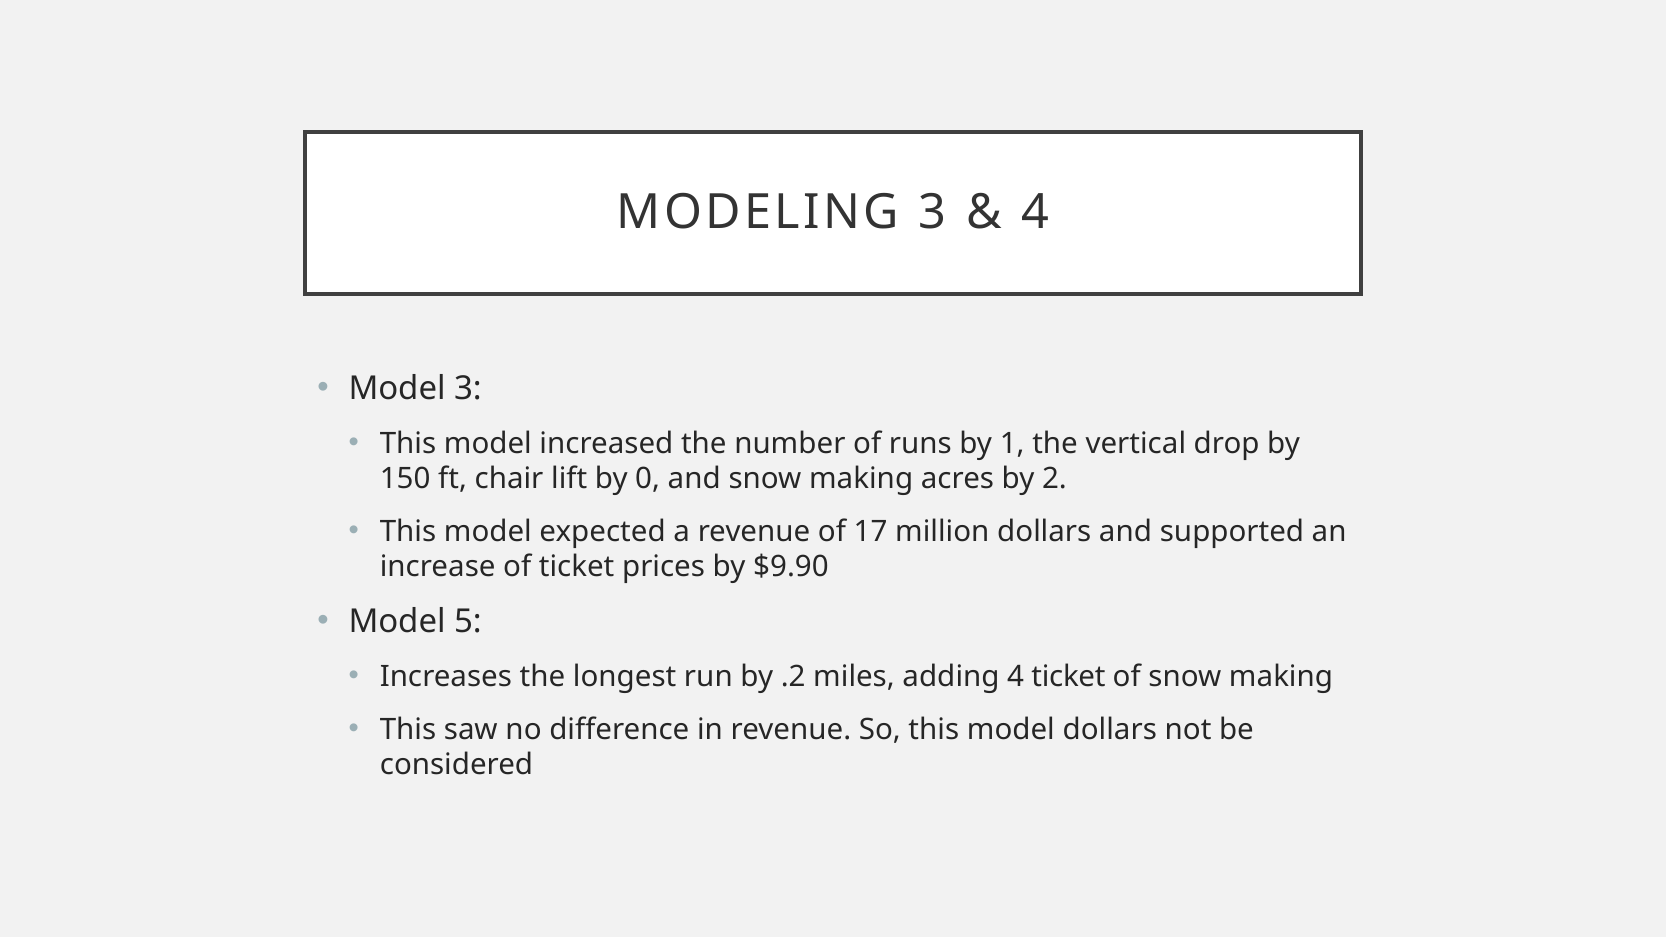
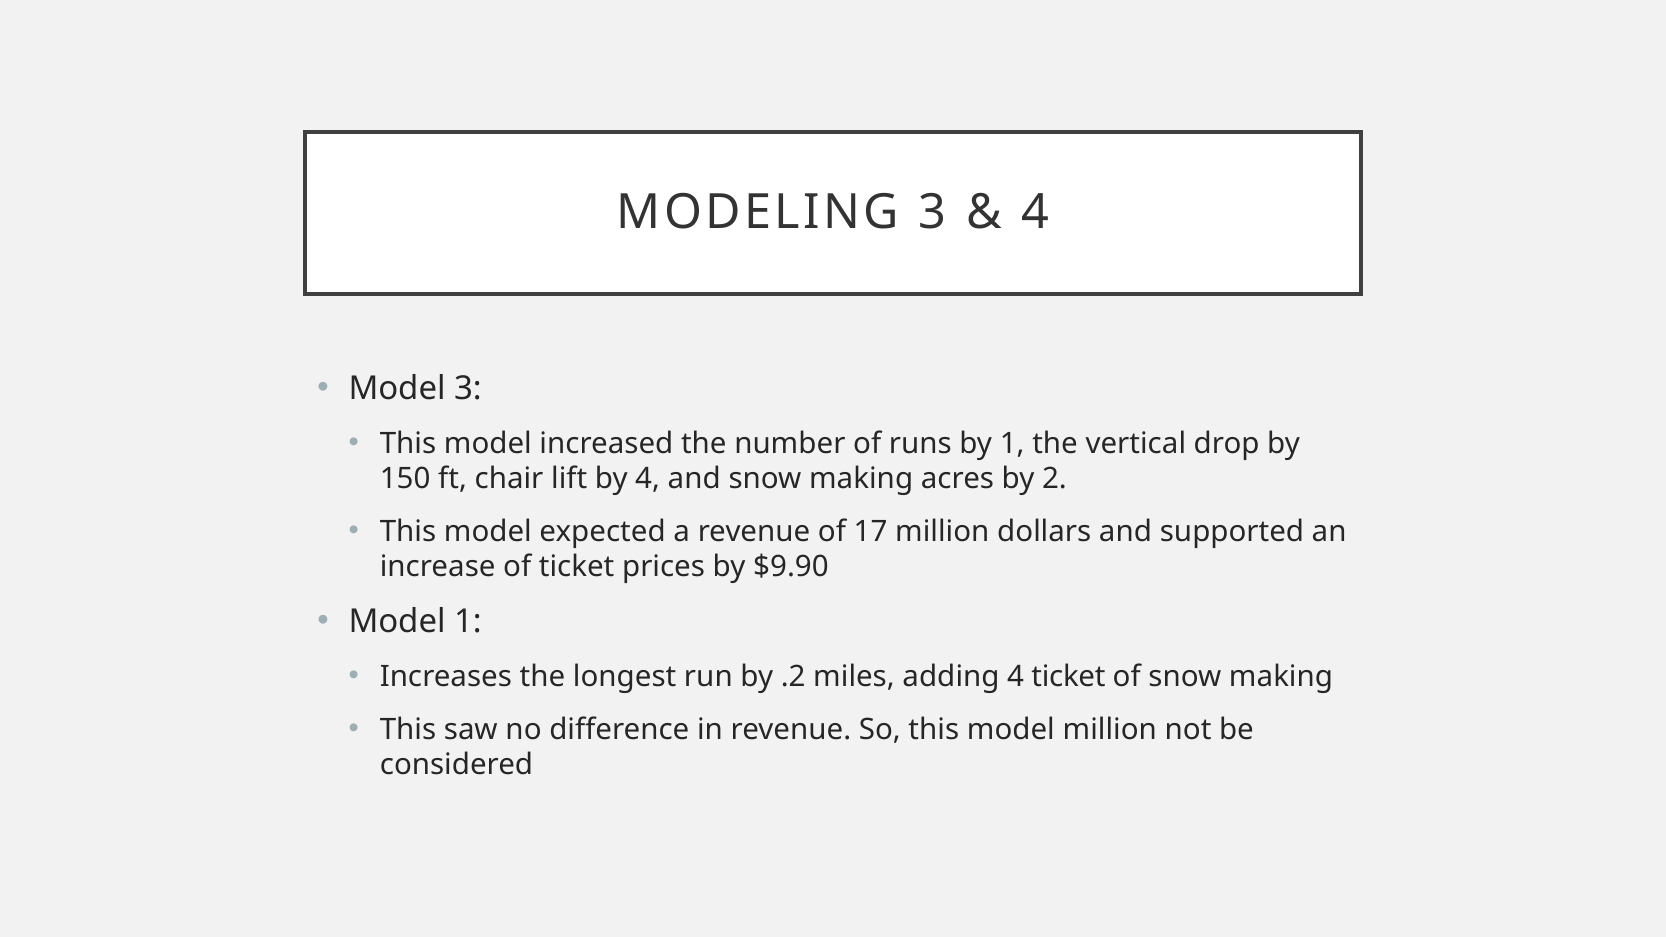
by 0: 0 -> 4 (648, 479)
Model 5: 5 -> 1 (468, 622)
model dollars: dollars -> million (1110, 730)
